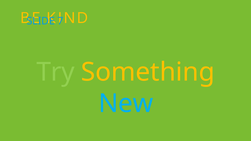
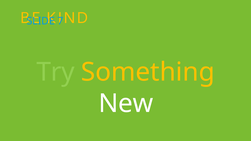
New colour: light blue -> white (126, 104)
